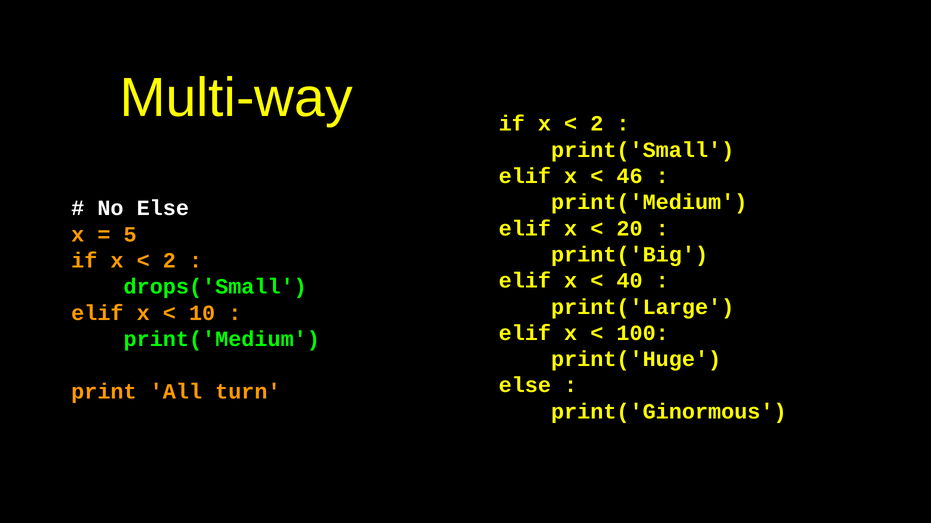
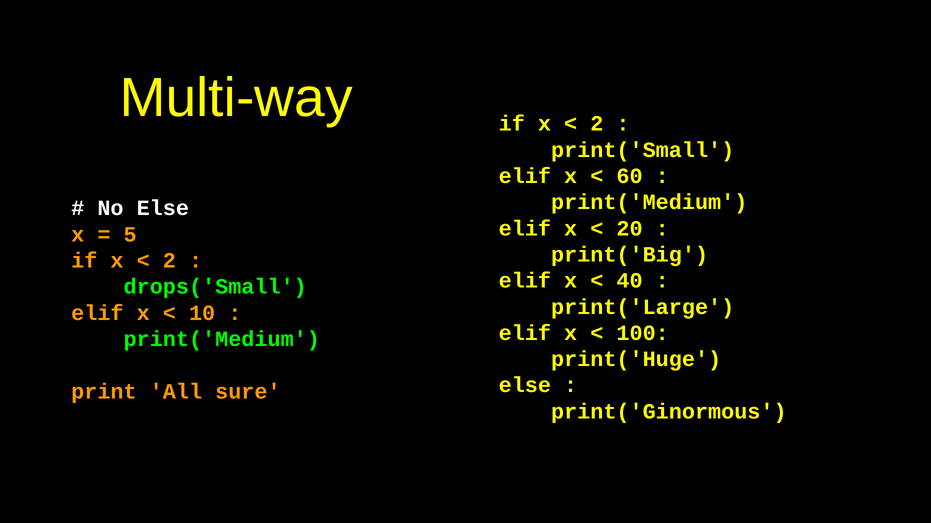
46: 46 -> 60 (630, 176)
turn: turn -> sure (248, 392)
